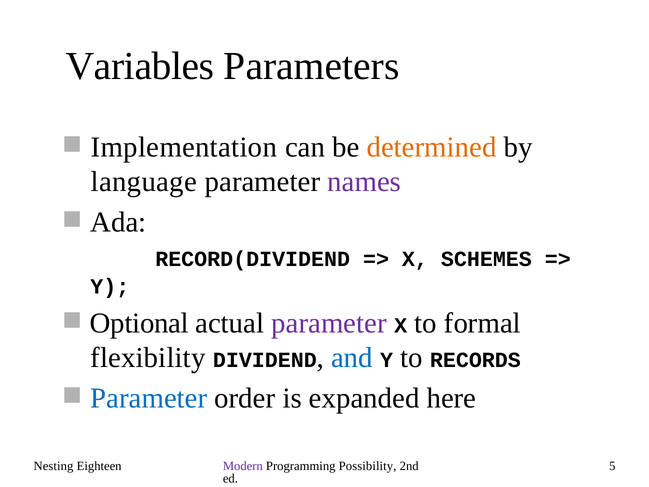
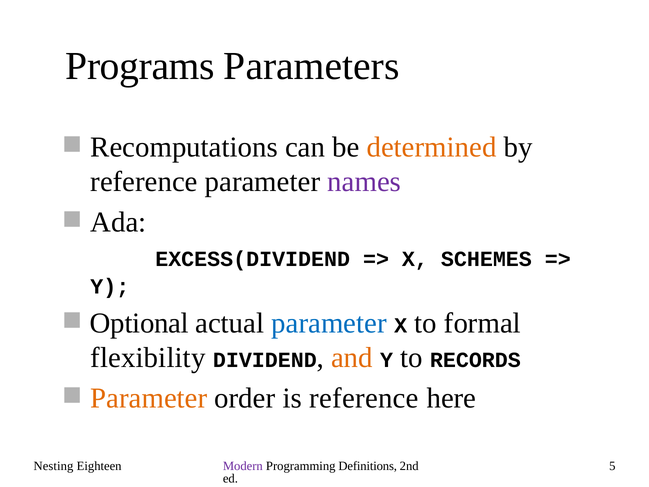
Variables: Variables -> Programs (140, 66)
Implementation: Implementation -> Recomputations (184, 147)
language: language -> reference (144, 182)
RECORD(DIVIDEND: RECORD(DIVIDEND -> EXCESS(DIVIDEND (253, 259)
parameter colour: purple -> blue (329, 323)
and colour: blue -> orange (352, 358)
Parameter colour: blue -> orange (149, 398)
is expanded: expanded -> reference (364, 398)
Possibility: Possibility -> Definitions (368, 466)
